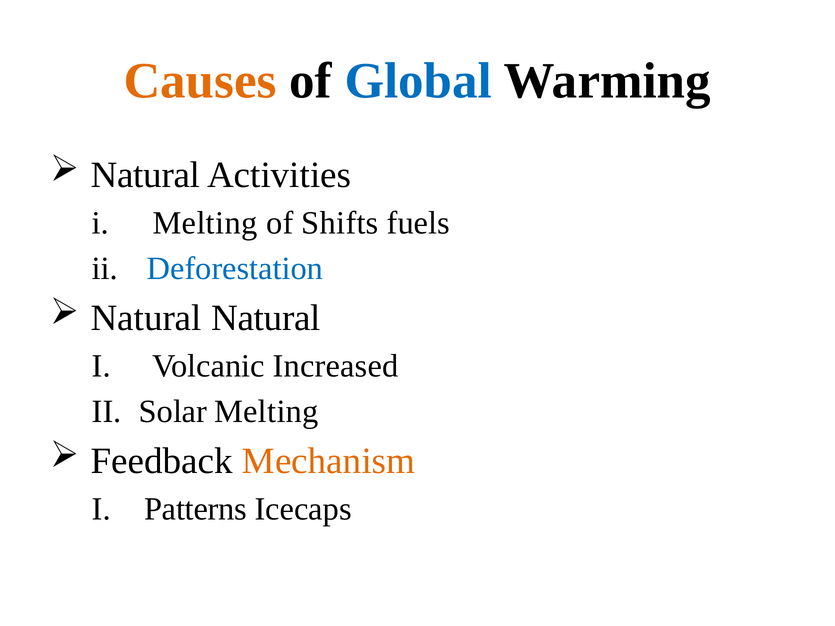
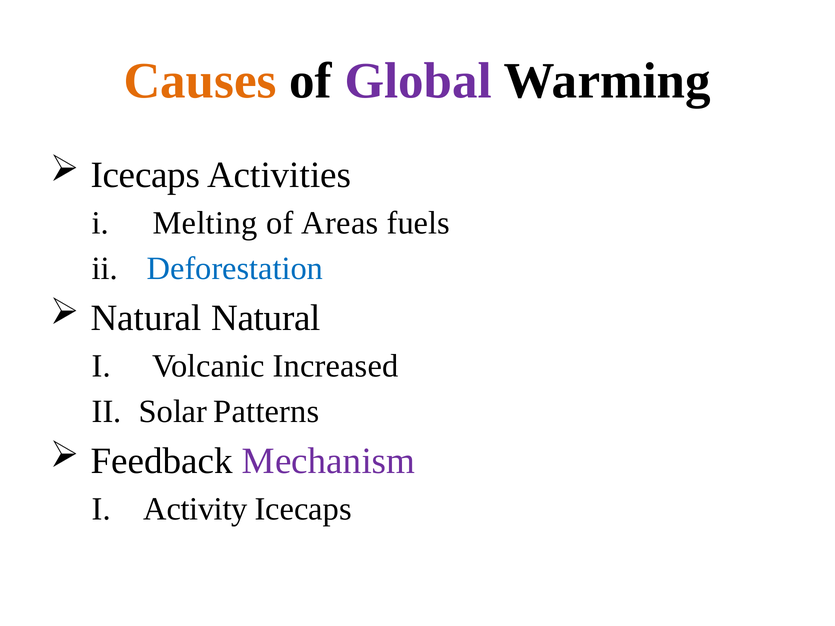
Global colour: blue -> purple (418, 81)
Natural: Natural -> Icecaps (145, 175)
Shifts: Shifts -> Areas (340, 223)
Solar Melting: Melting -> Patterns (266, 412)
Mechanism colour: orange -> purple (329, 461)
Patterns: Patterns -> Activity (195, 509)
